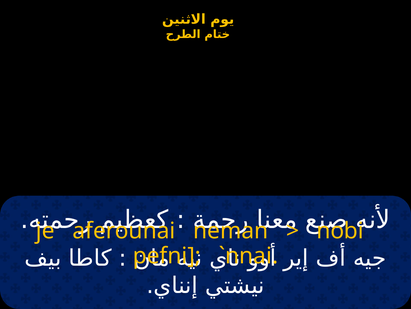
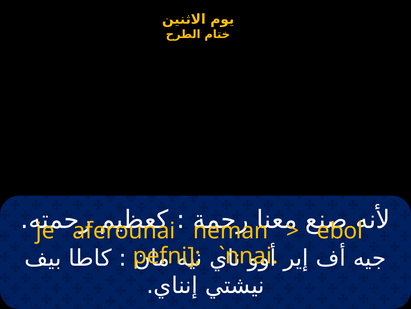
nobi: nobi -> ebol (340, 231)
